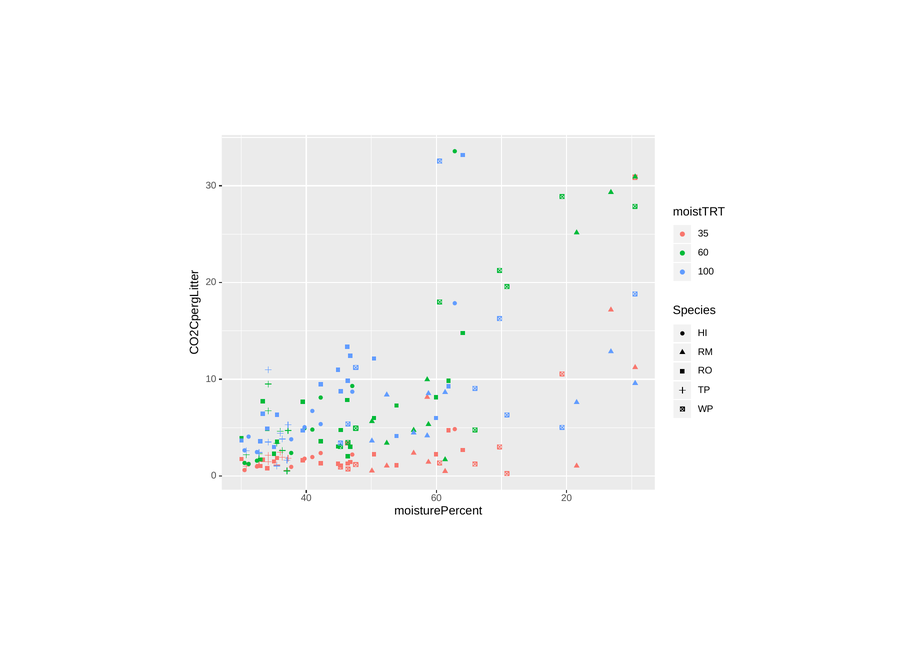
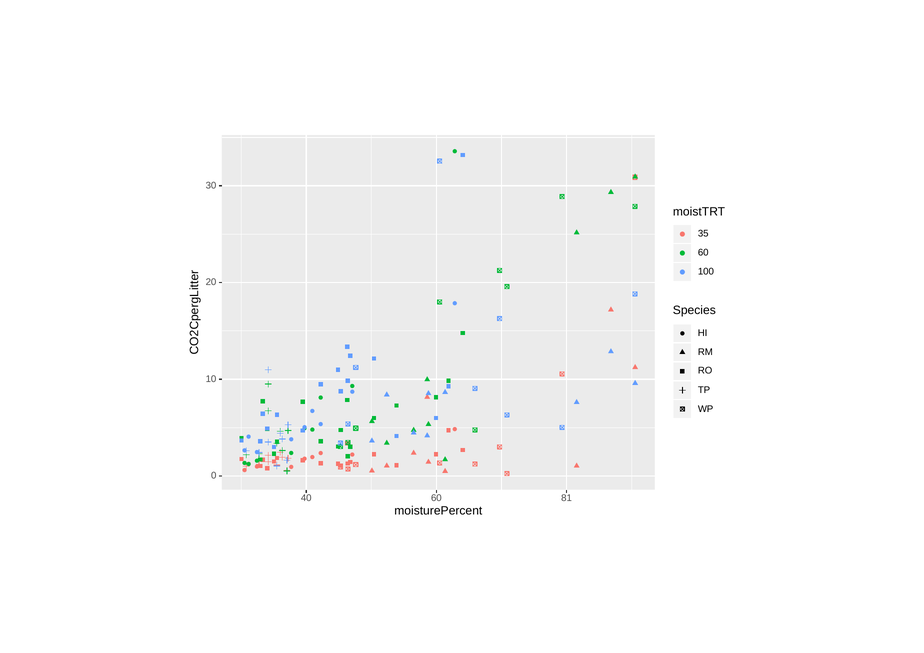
60 20: 20 -> 81 (567, 498)
